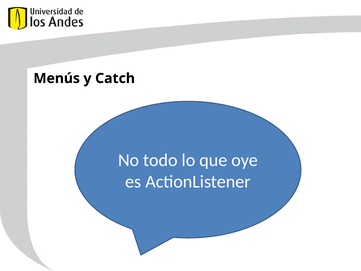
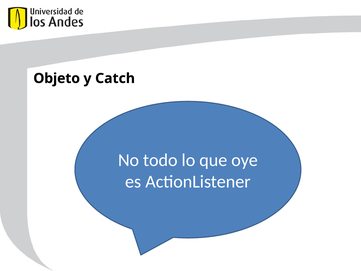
Menús: Menús -> Objeto (57, 78)
